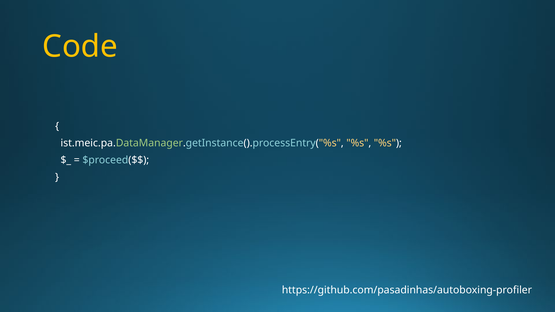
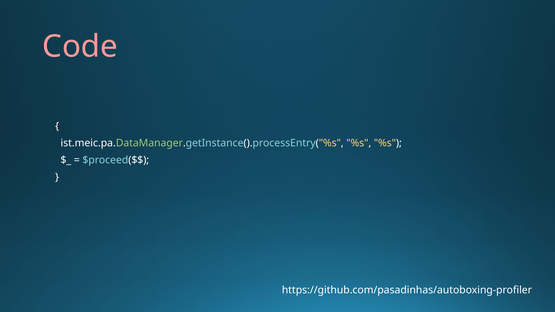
Code colour: yellow -> pink (80, 47)
